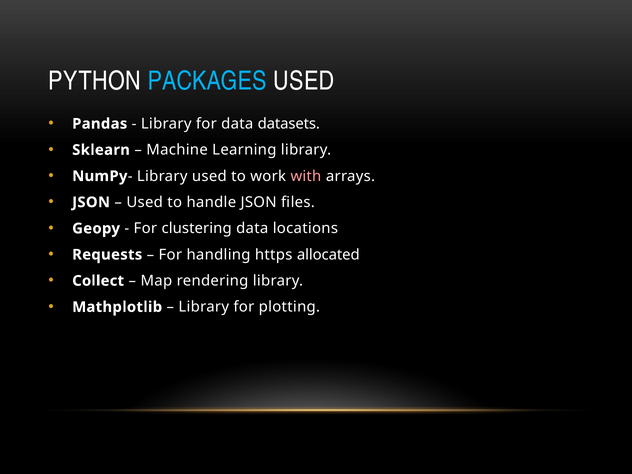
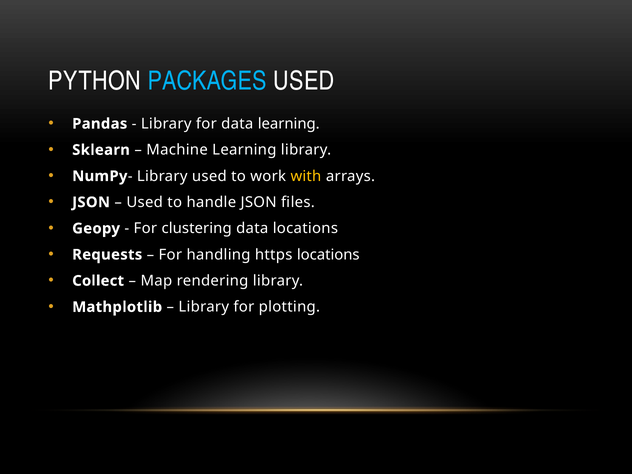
data datasets: datasets -> learning (289, 124)
with colour: pink -> yellow (306, 176)
https allocated: allocated -> locations (328, 255)
